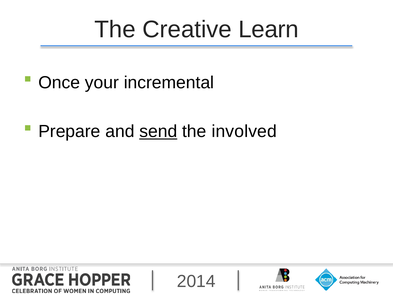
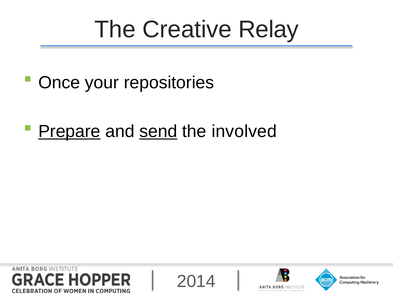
Learn: Learn -> Relay (269, 29)
incremental: incremental -> repositories (169, 82)
Prepare underline: none -> present (69, 131)
